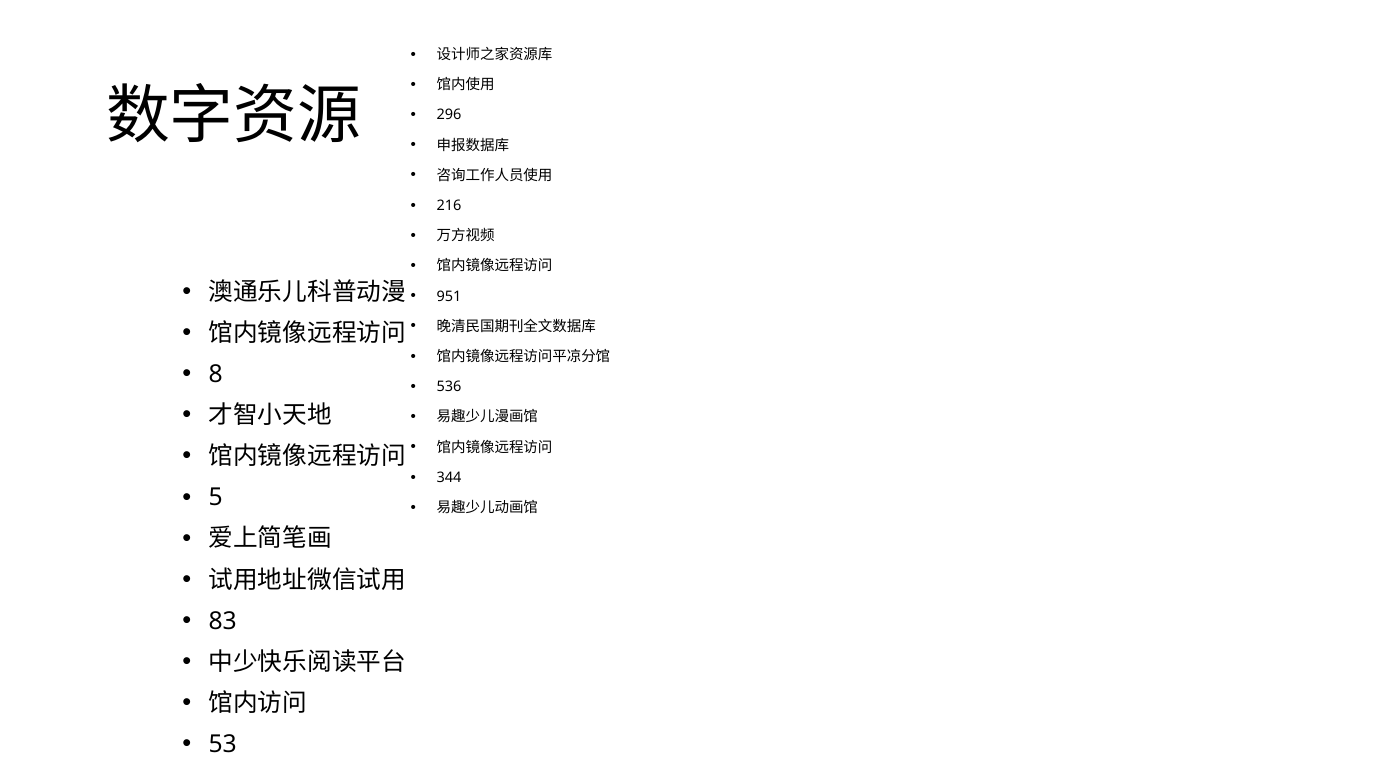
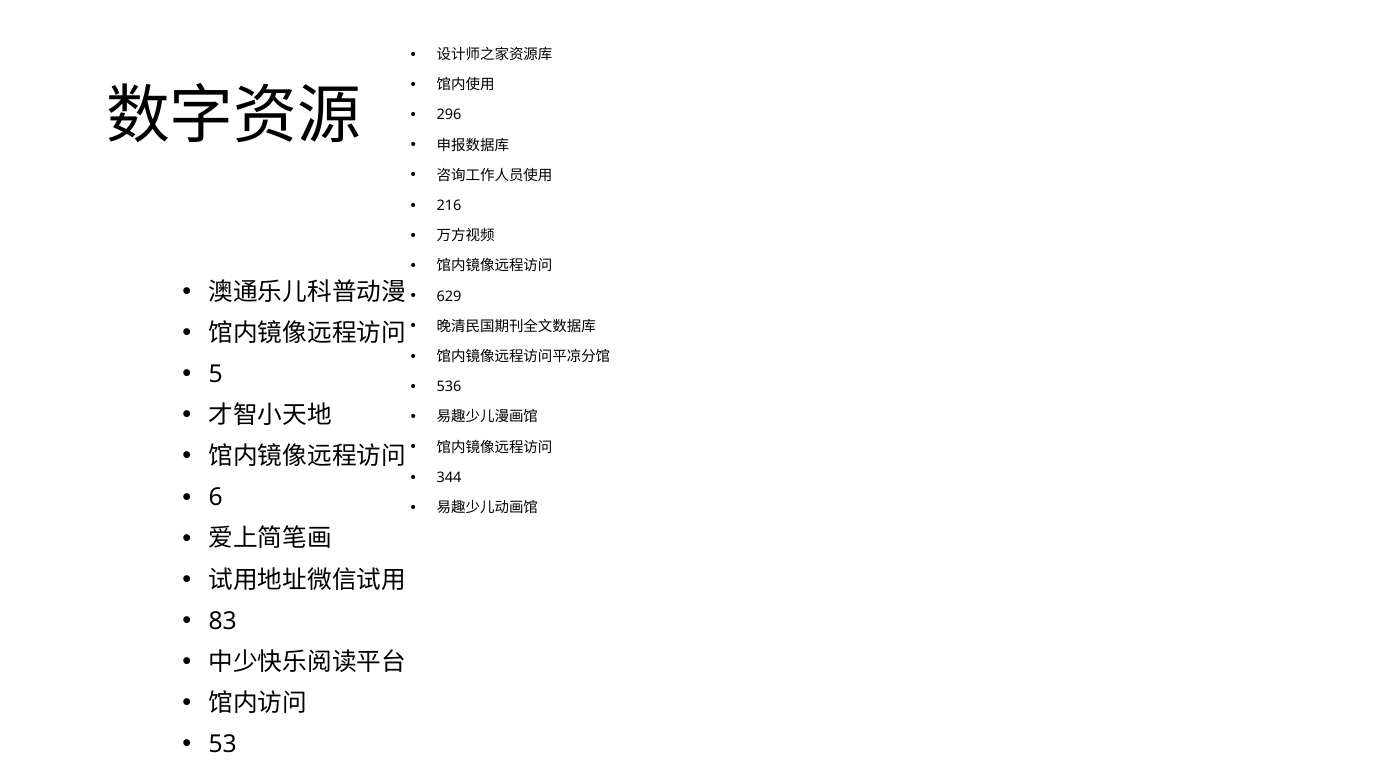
951: 951 -> 629 (449, 296)
8: 8 -> 5 (216, 374)
5: 5 -> 6 (216, 498)
